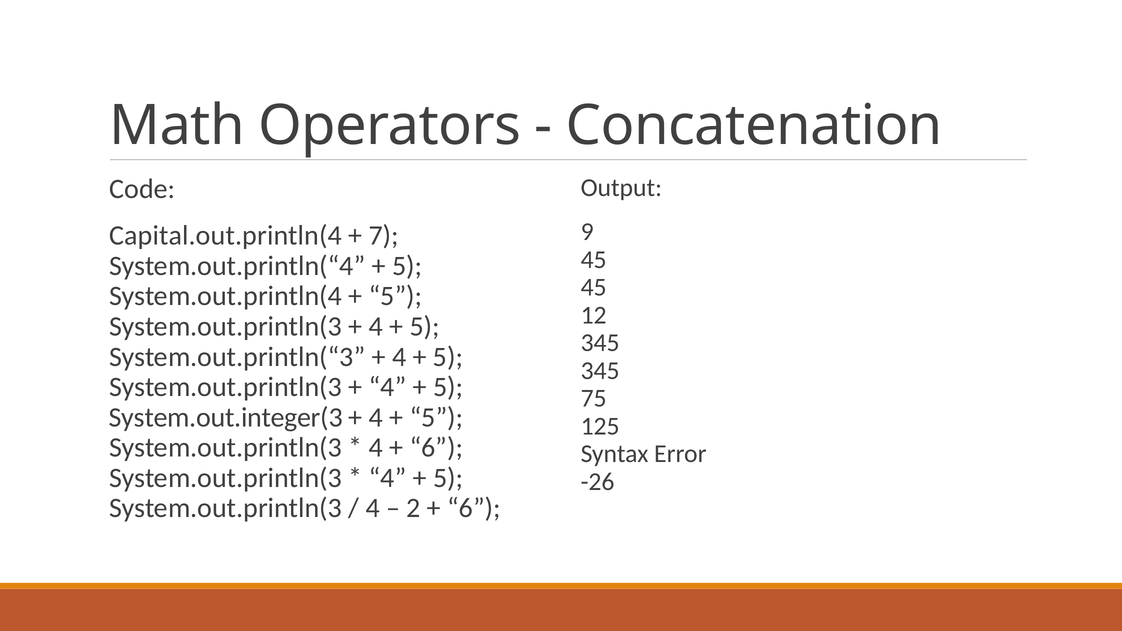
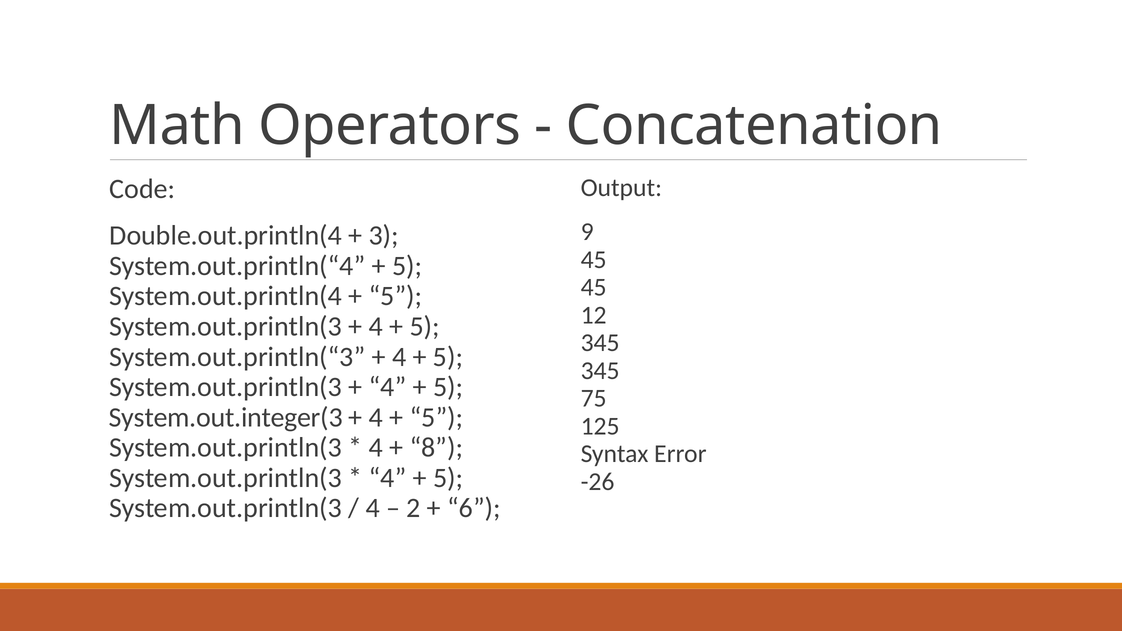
Capital.out.println(4: Capital.out.println(4 -> Double.out.println(4 (226, 236)
7: 7 -> 3 (384, 236)
6: 6 -> 8 (436, 448)
